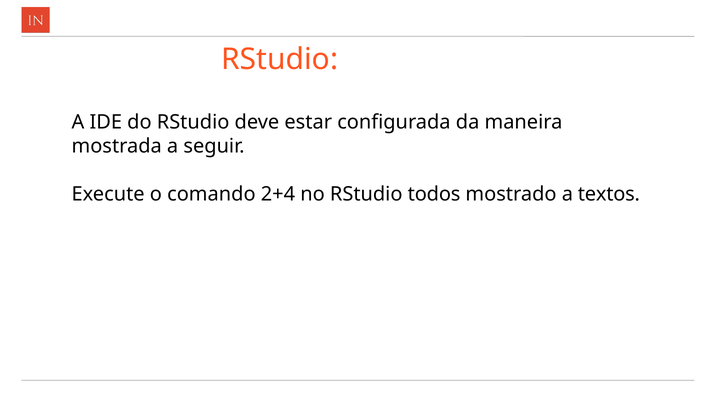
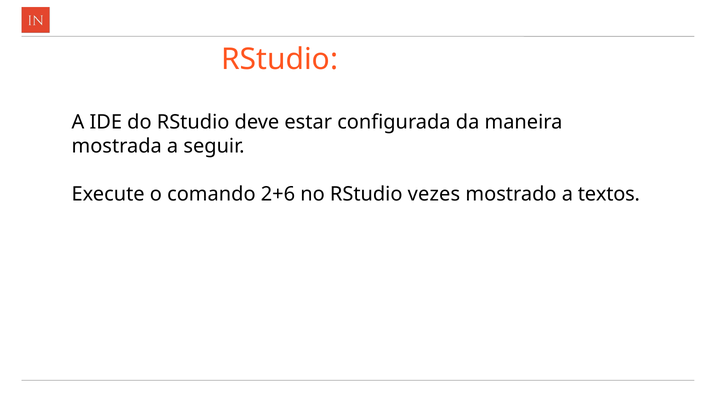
2+4: 2+4 -> 2+6 (278, 194)
todos: todos -> vezes (434, 194)
